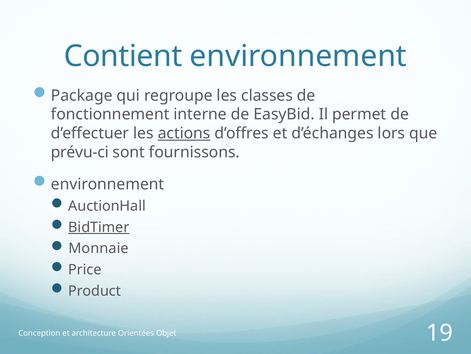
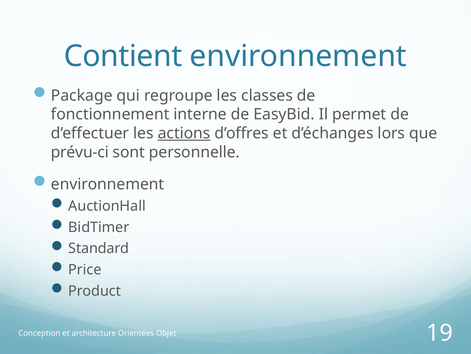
fournissons: fournissons -> personnelle (194, 152)
BidTimer underline: present -> none (99, 227)
Monnaie: Monnaie -> Standard (99, 248)
